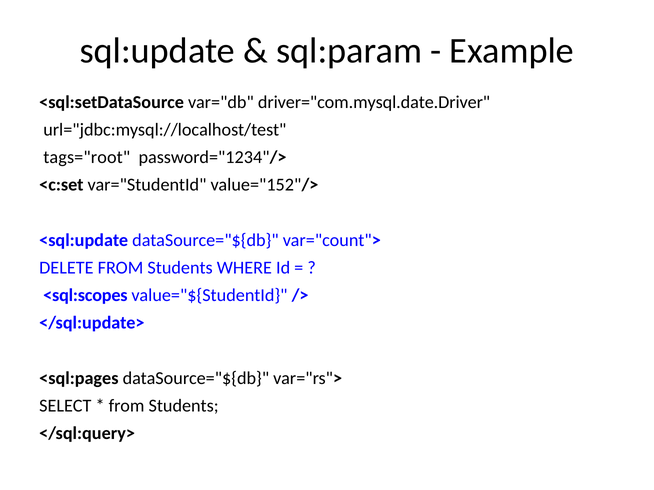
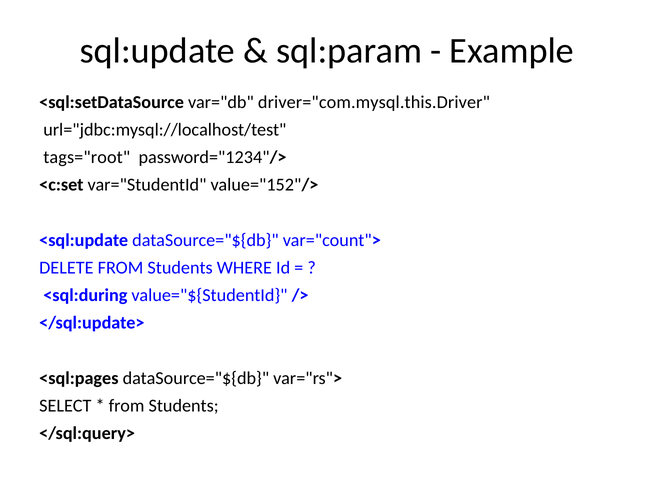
driver="com.mysql.date.Driver: driver="com.mysql.date.Driver -> driver="com.mysql.this.Driver (374, 102)
<sql:scopes: <sql:scopes -> <sql:during (85, 296)
